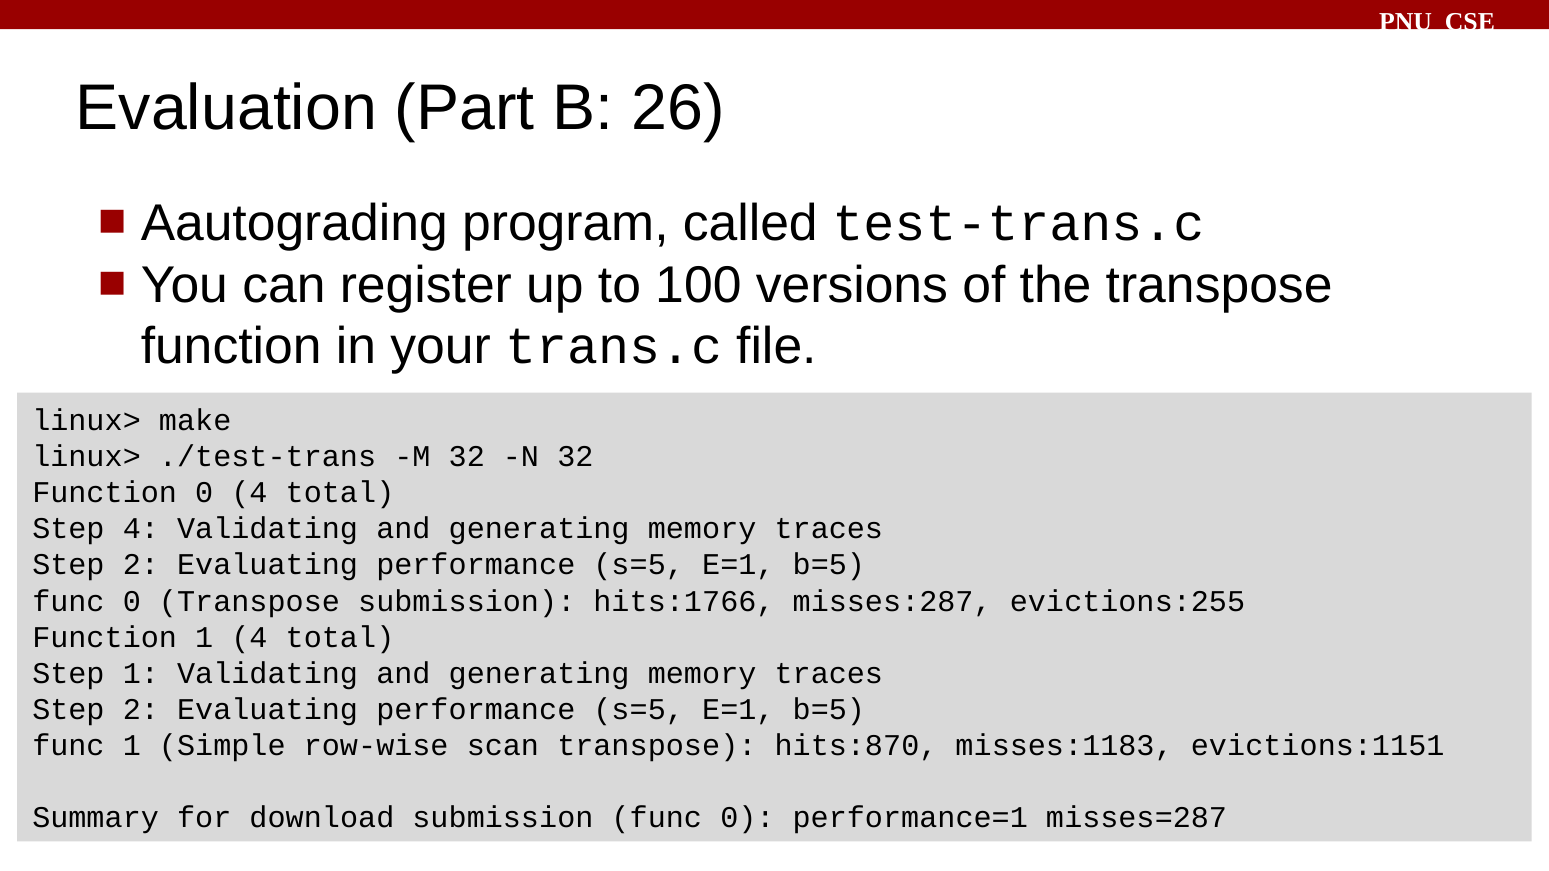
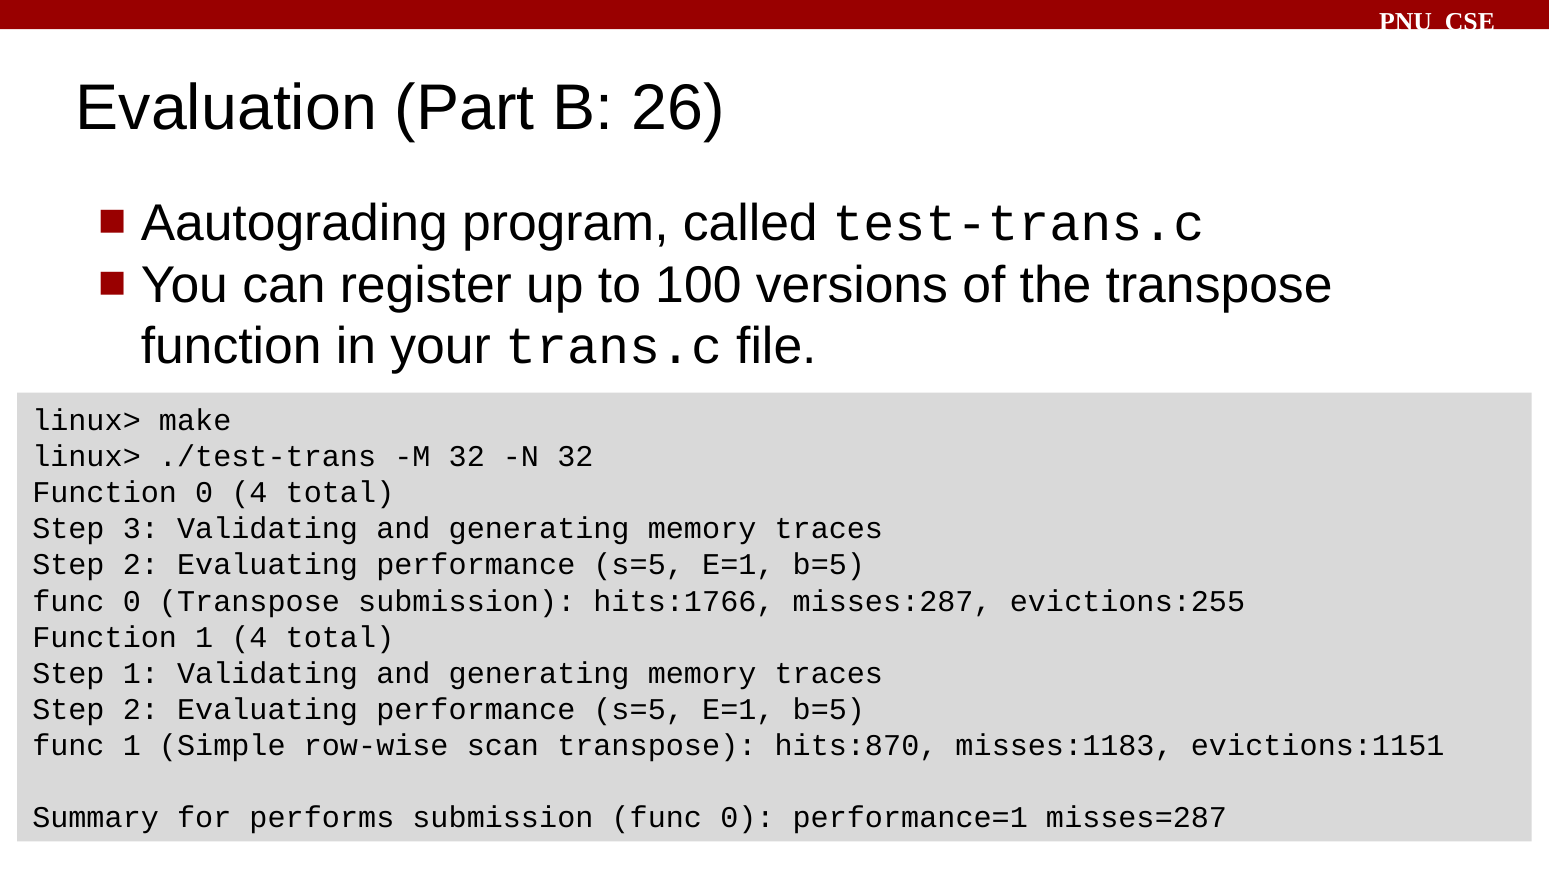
Step 4: 4 -> 3 (141, 529)
download: download -> performs (322, 818)
